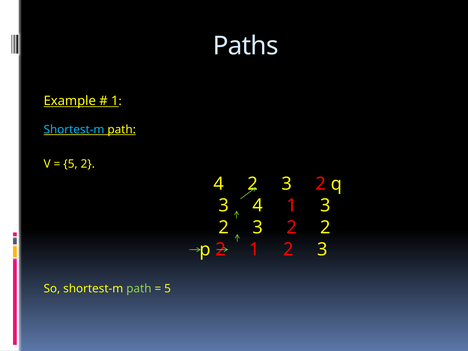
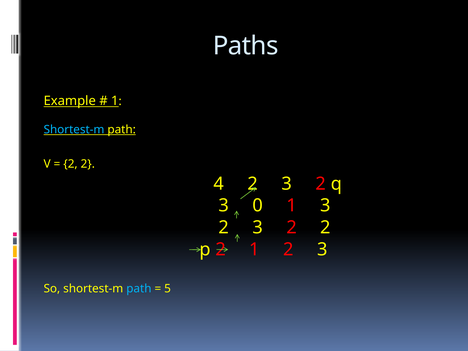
5: 5 -> 2 (70, 164)
3 4: 4 -> 0 (258, 206)
path colour: light green -> light blue (139, 289)
